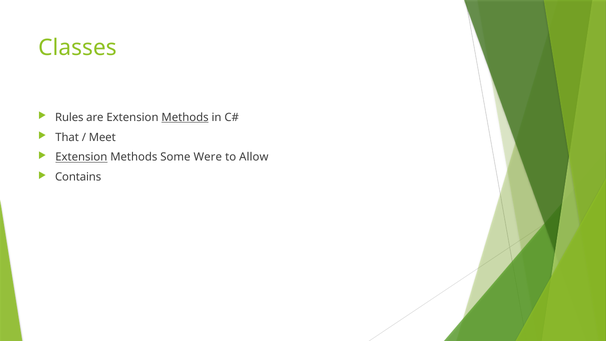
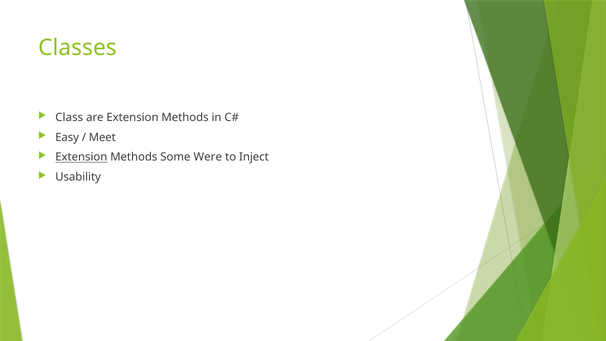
Rules: Rules -> Class (69, 117)
Methods underline: present -> none (185, 117)
That: That -> Easy (67, 137)
Allow: Allow -> Inject (254, 157)
Contains: Contains -> Usability (78, 177)
